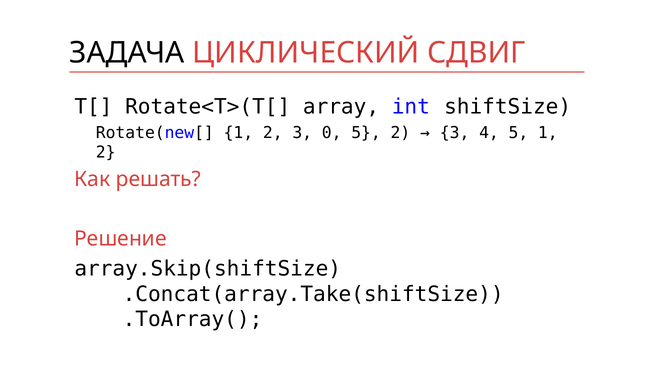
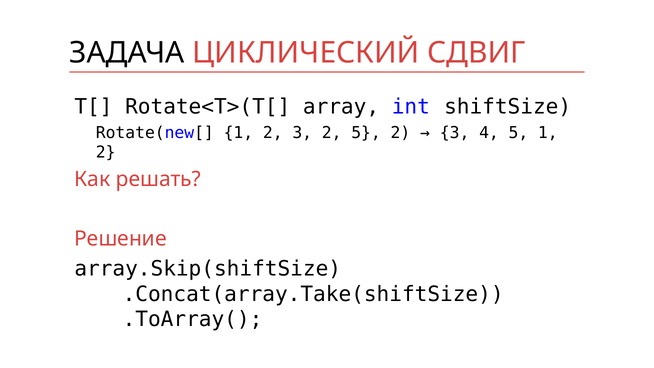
3 0: 0 -> 2 (332, 133)
